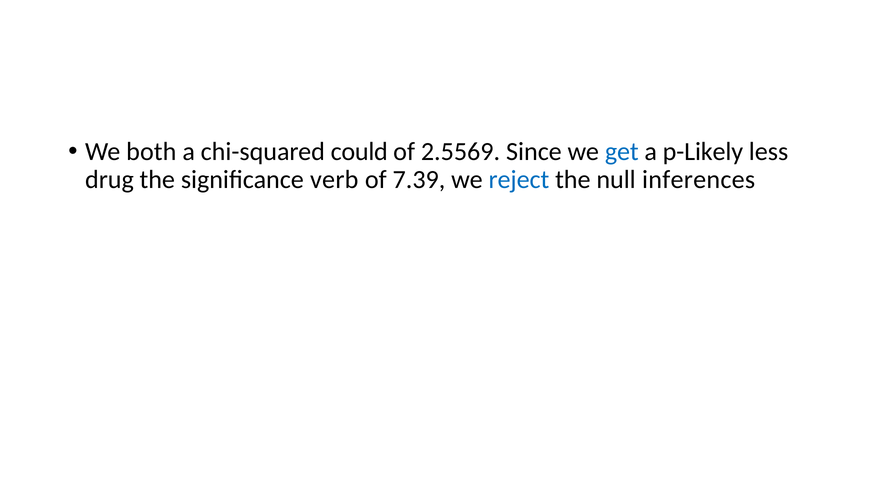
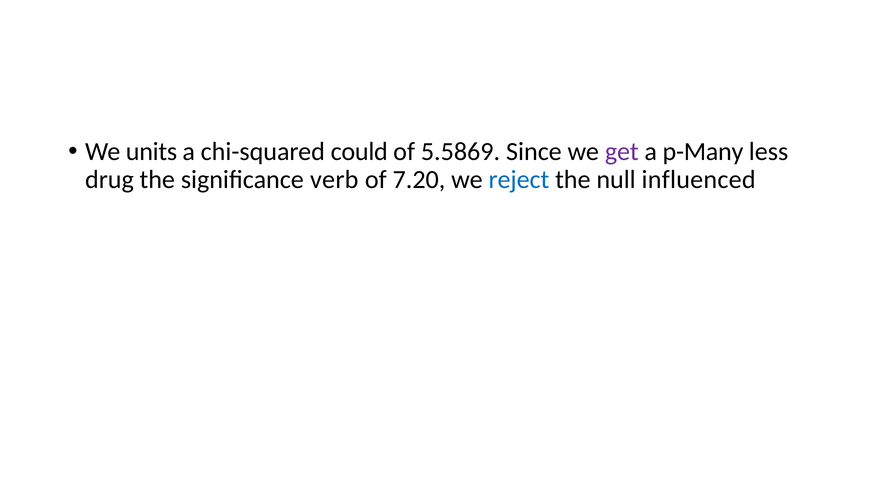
both: both -> units (151, 151)
2.5569: 2.5569 -> 5.5869 (461, 151)
get colour: blue -> purple (622, 151)
p-Likely: p-Likely -> p-Many (703, 151)
7.39: 7.39 -> 7.20 (419, 180)
inferences: inferences -> influenced (699, 180)
